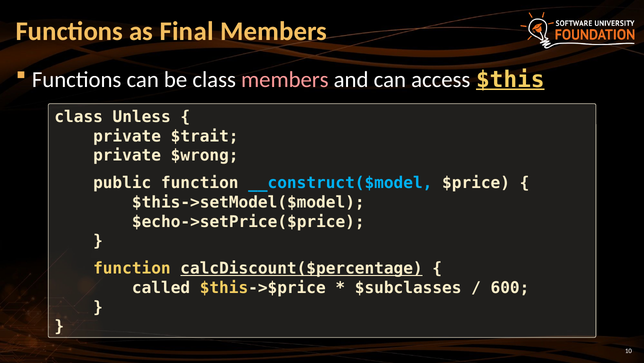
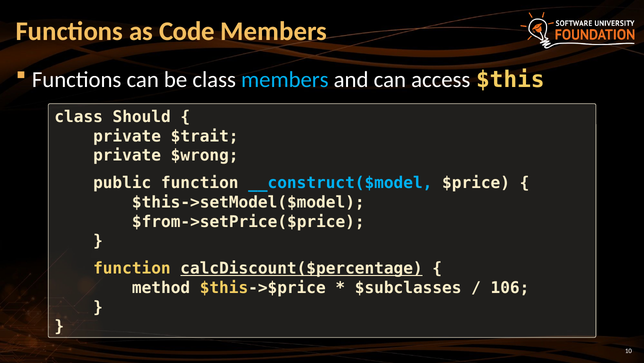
Final: Final -> Code (187, 31)
members colour: pink -> light blue (285, 79)
$this underline: present -> none (510, 79)
Unless: Unless -> Should (142, 117)
$echo->setPrice($price: $echo->setPrice($price -> $from->setPrice($price (248, 221)
called: called -> method (161, 287)
600: 600 -> 106 (510, 287)
